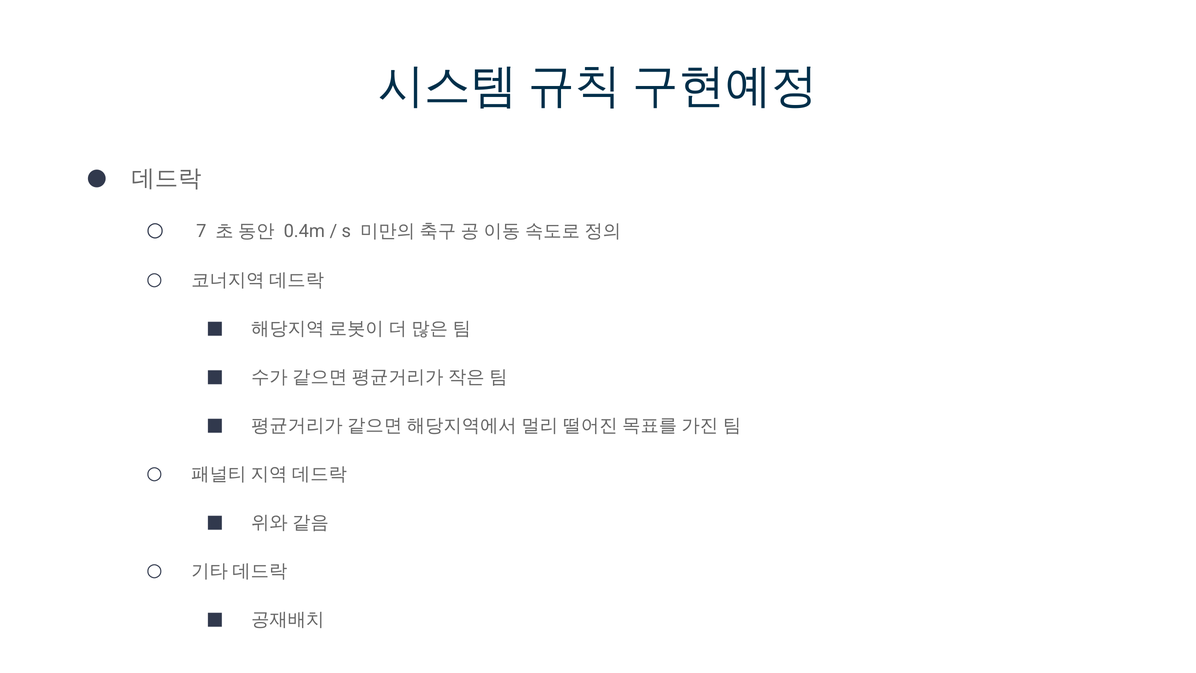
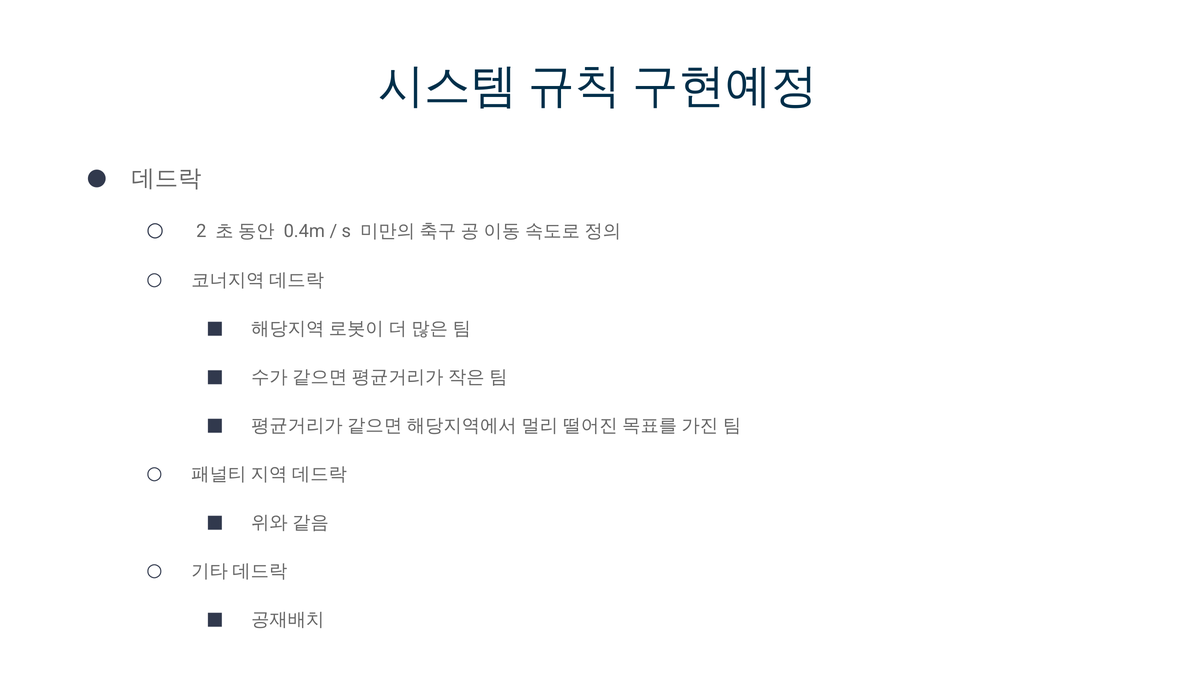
7: 7 -> 2 (201, 231)
